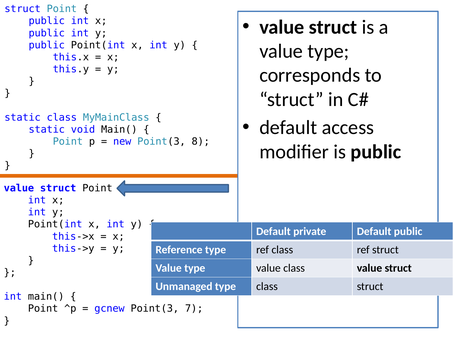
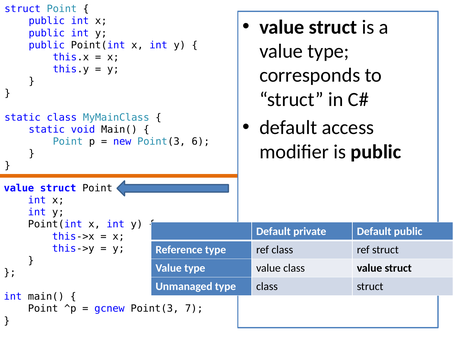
8: 8 -> 6 (201, 142)
